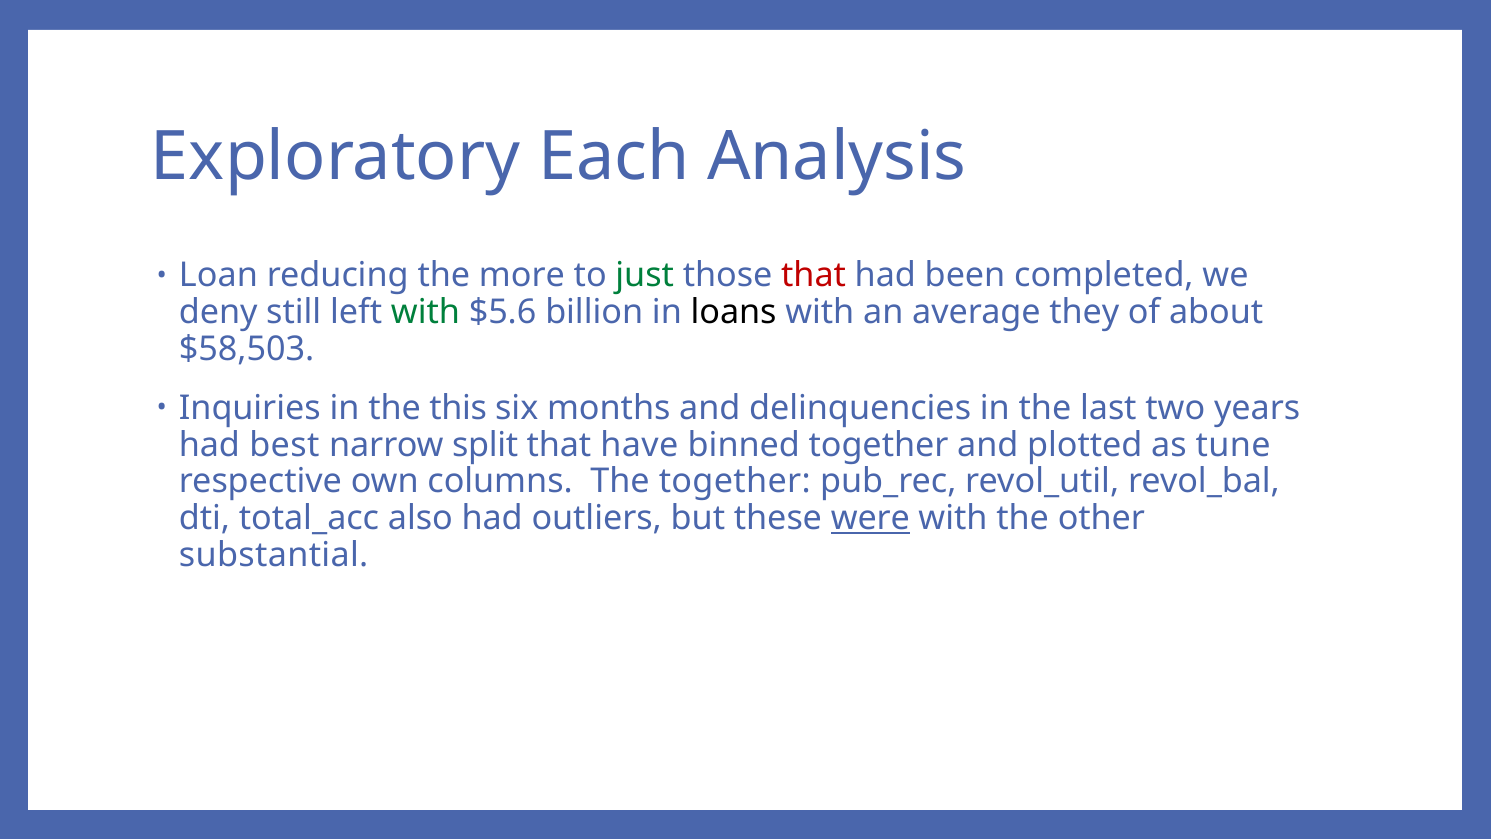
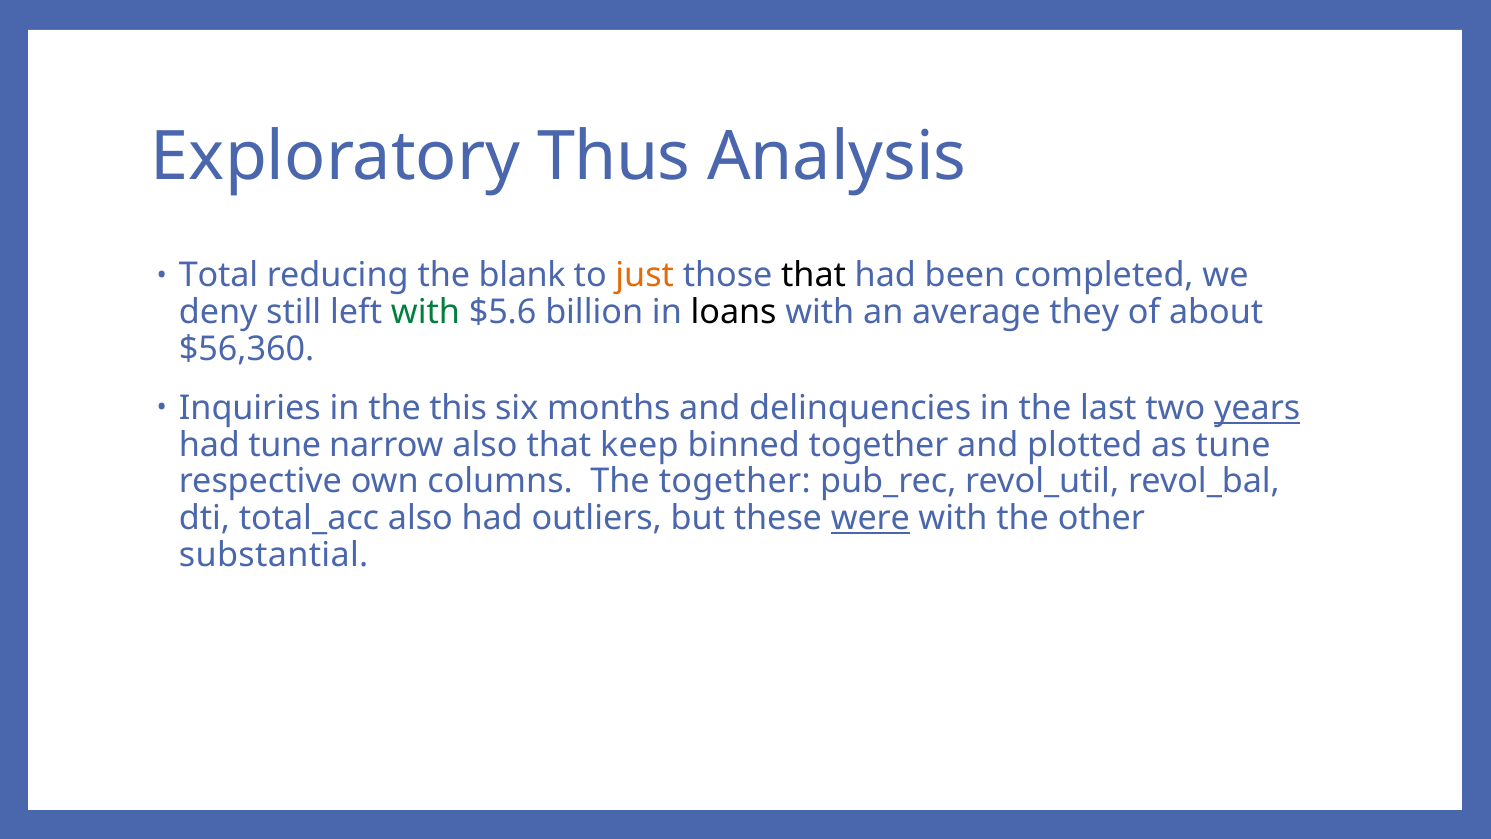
Each: Each -> Thus (614, 157)
Loan: Loan -> Total (219, 275)
more: more -> blank (522, 275)
just colour: green -> orange (645, 275)
that colour: red -> black (814, 275)
$58,503: $58,503 -> $56,360 (247, 349)
years underline: none -> present (1257, 408)
had best: best -> tune (285, 445)
narrow split: split -> also (485, 445)
have: have -> keep (639, 445)
